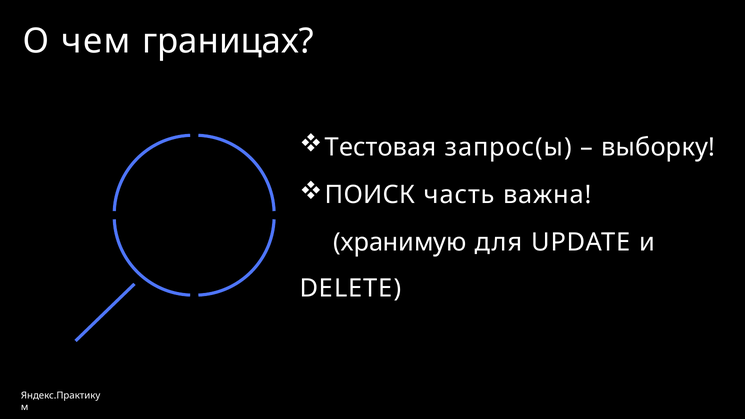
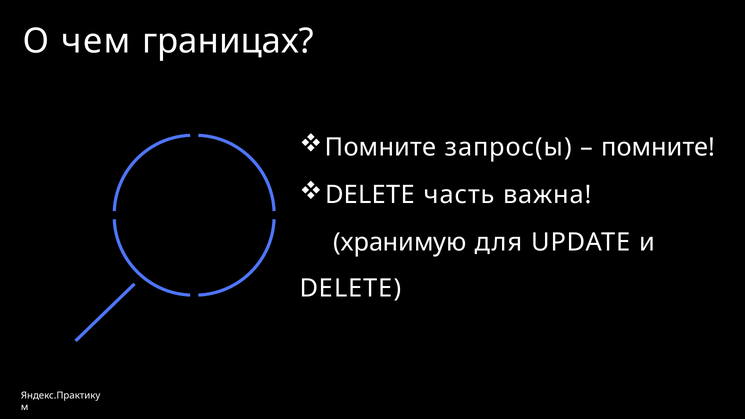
Тестовая: Тестовая -> Помните (381, 148)
выборку: выборку -> помните (658, 148)
ПОИСК: ПОИСК -> DELETE (370, 195)
